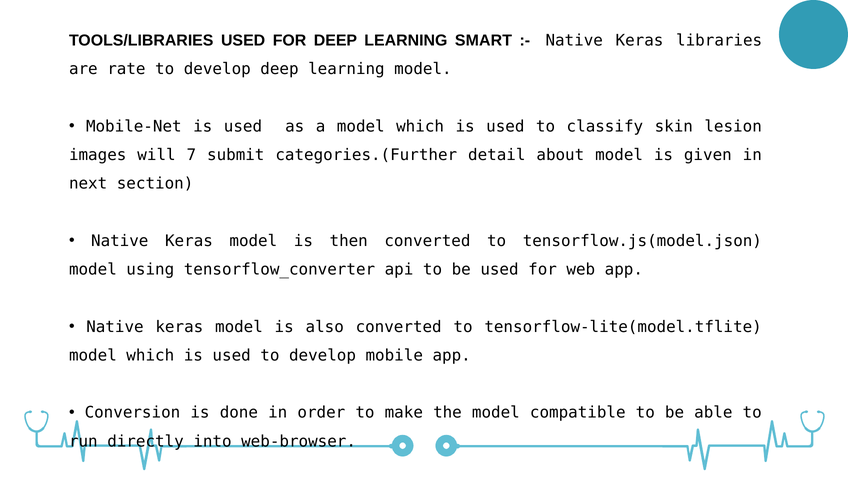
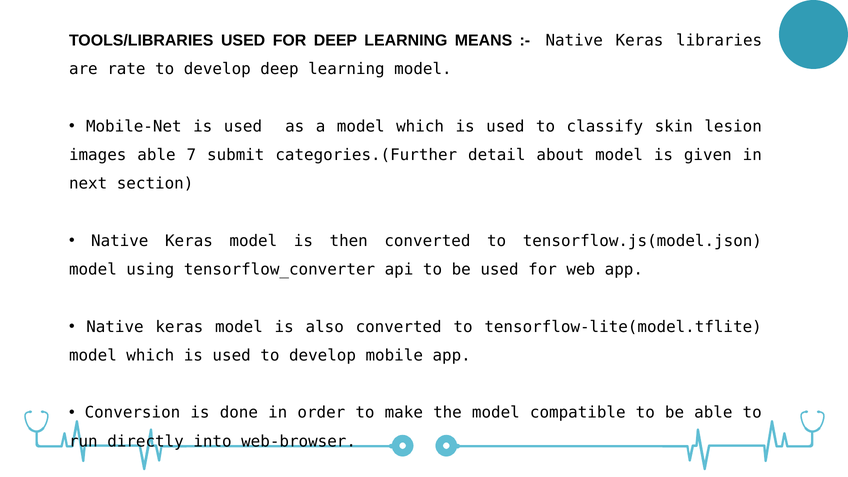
SMART: SMART -> MEANS (484, 41)
images will: will -> able (157, 155)
